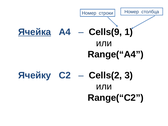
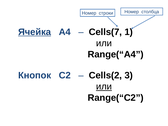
Cells(9: Cells(9 -> Cells(7 (105, 32)
Ячейку: Ячейку -> Кнопок (35, 75)
или underline: none -> present (104, 87)
